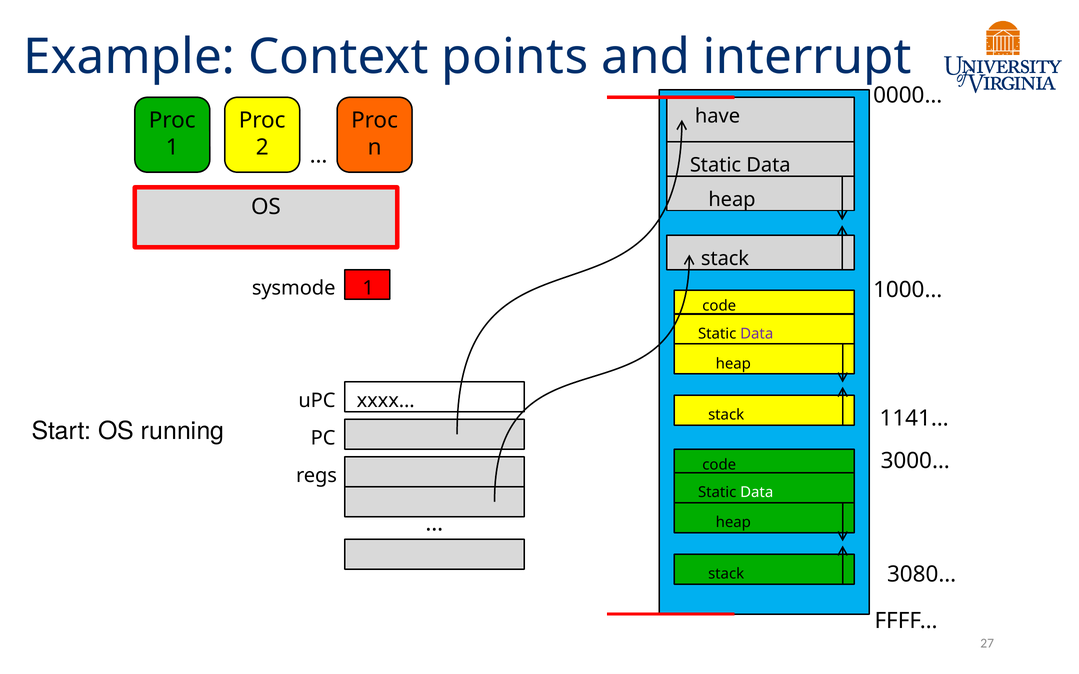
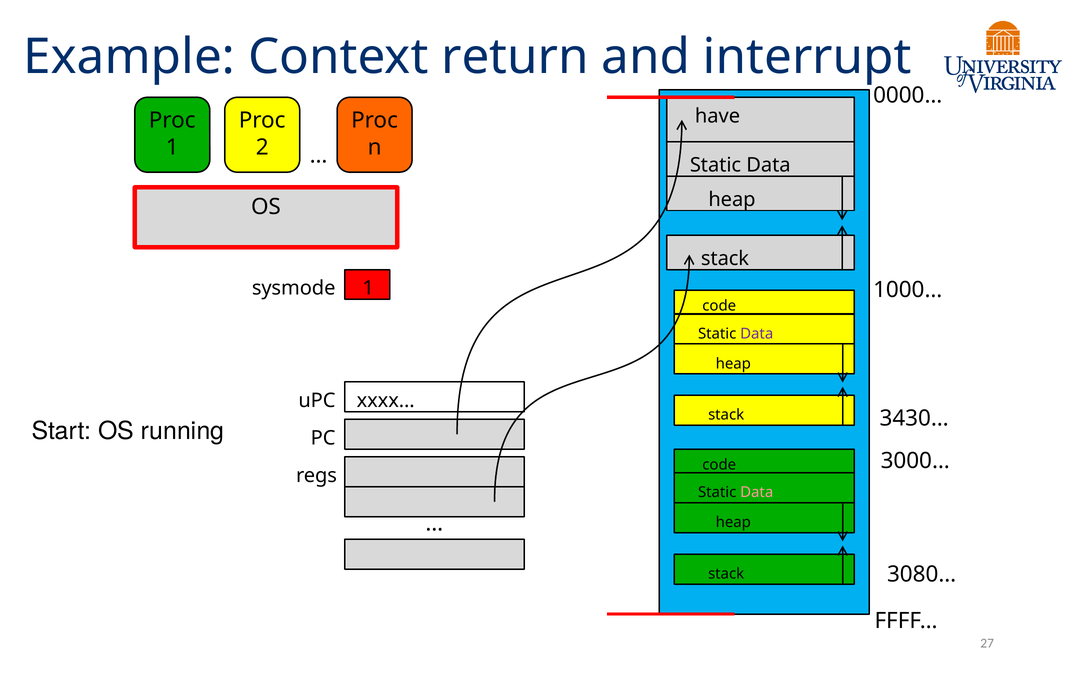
points: points -> return (515, 57)
1141…: 1141… -> 3430… (914, 419)
Data colour: white -> pink (757, 493)
